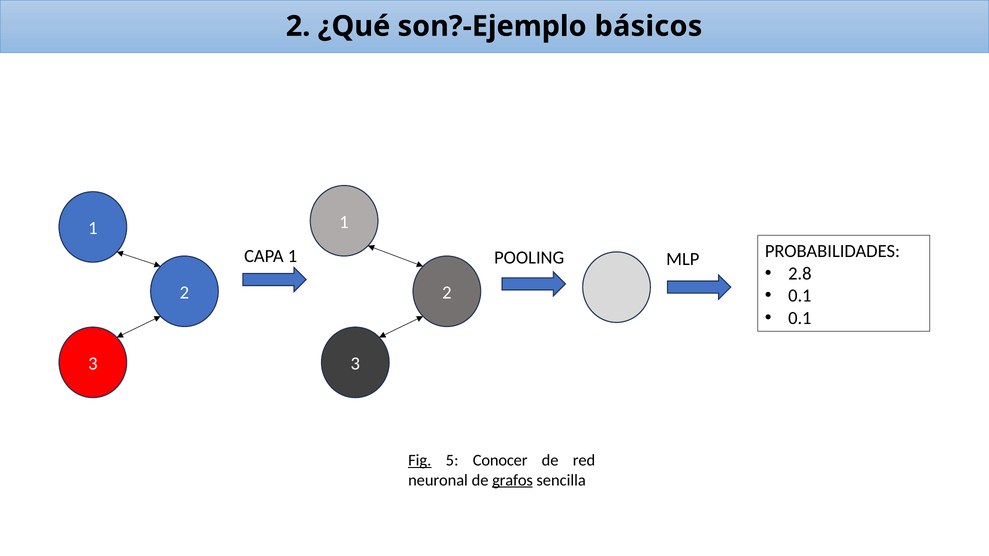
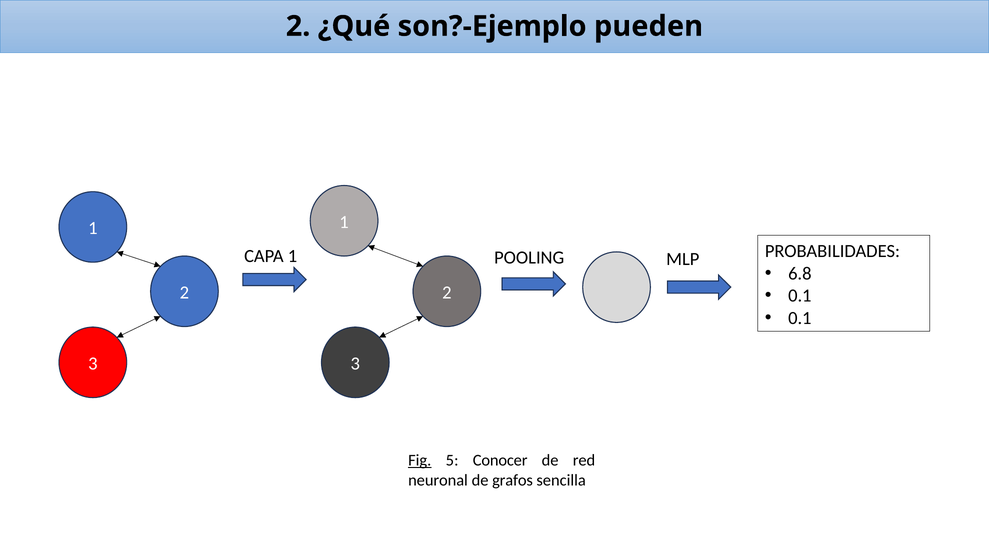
básicos: básicos -> pueden (649, 26)
2.8: 2.8 -> 6.8 (800, 274)
grafos underline: present -> none (513, 480)
